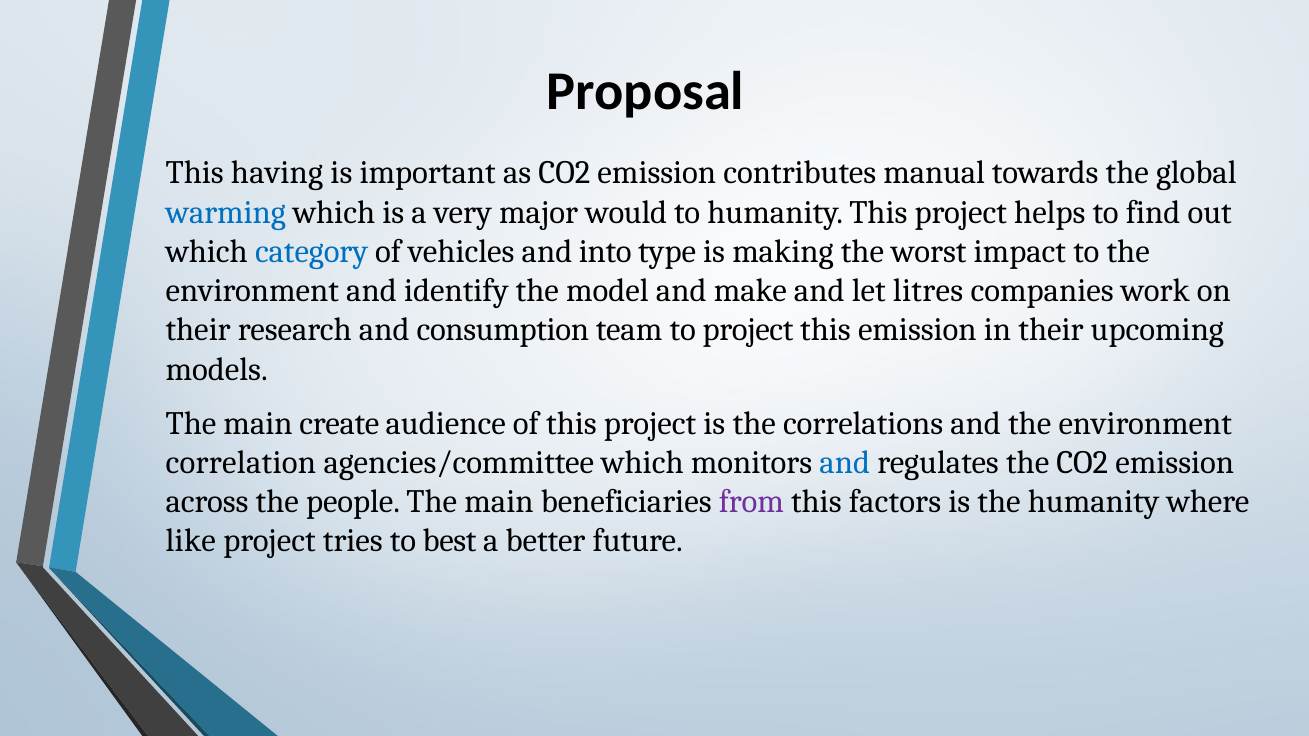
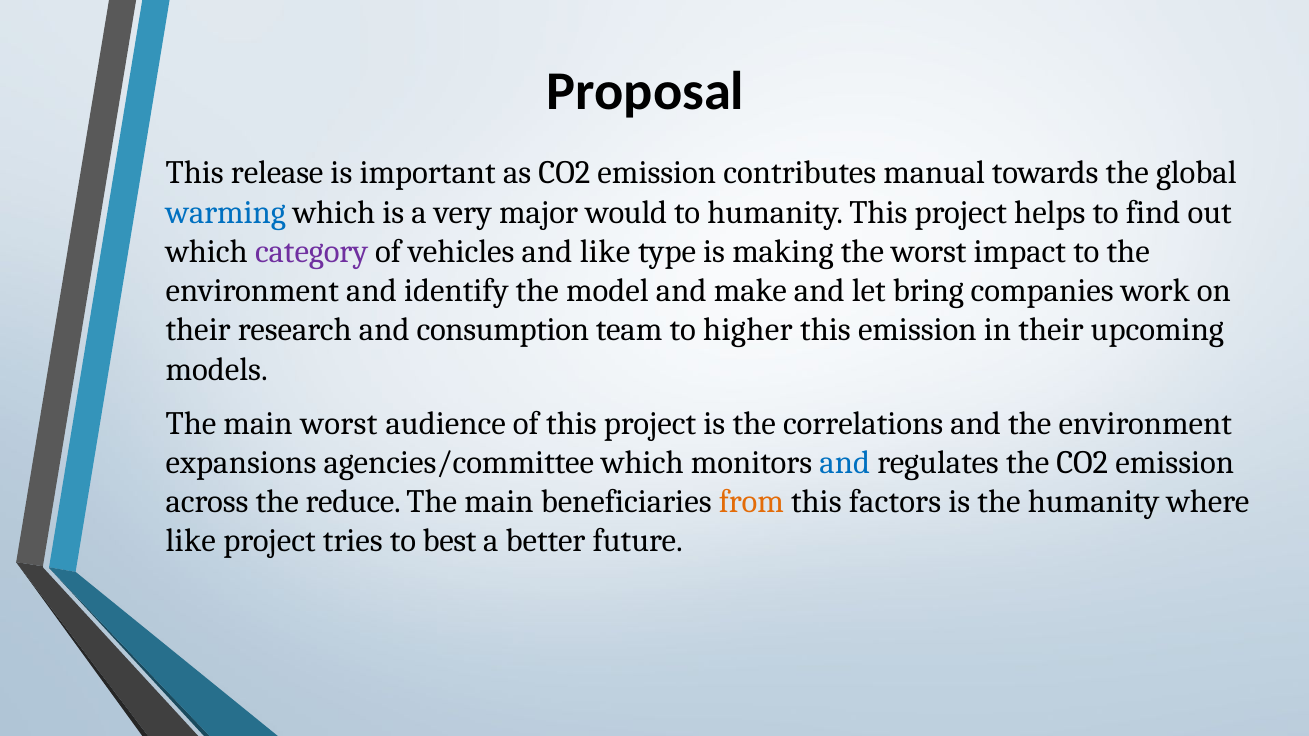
having: having -> release (277, 173)
category colour: blue -> purple (312, 252)
and into: into -> like (605, 252)
litres: litres -> bring (928, 291)
to project: project -> higher (748, 330)
main create: create -> worst (339, 424)
correlation: correlation -> expansions (241, 463)
people: people -> reduce (353, 502)
from colour: purple -> orange (751, 502)
